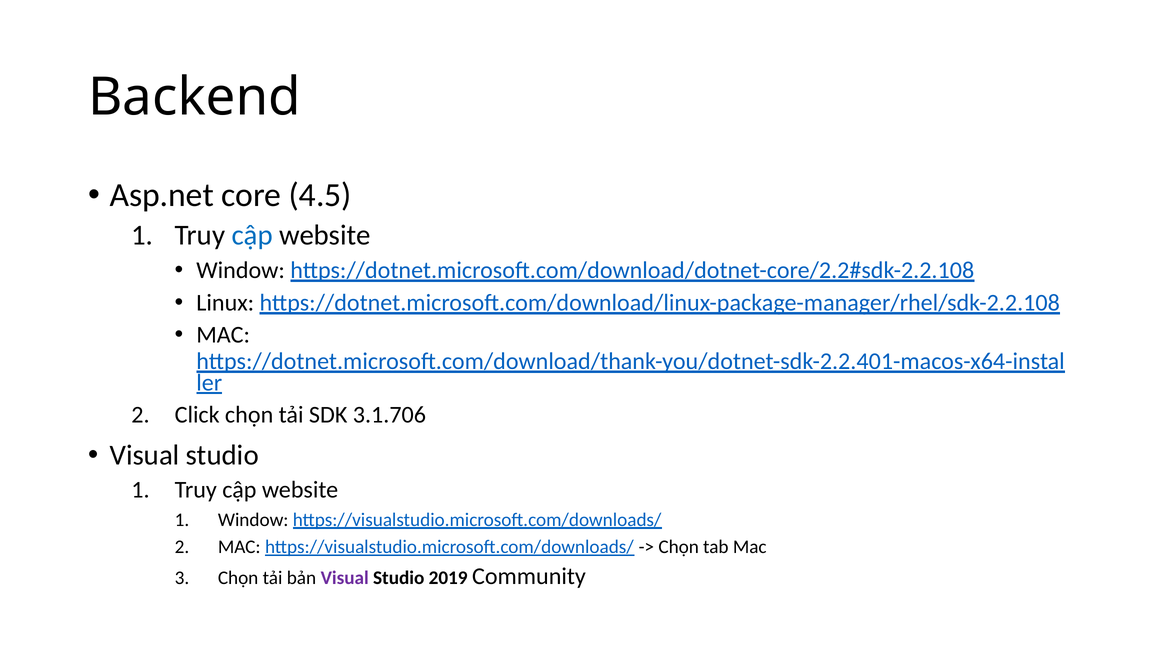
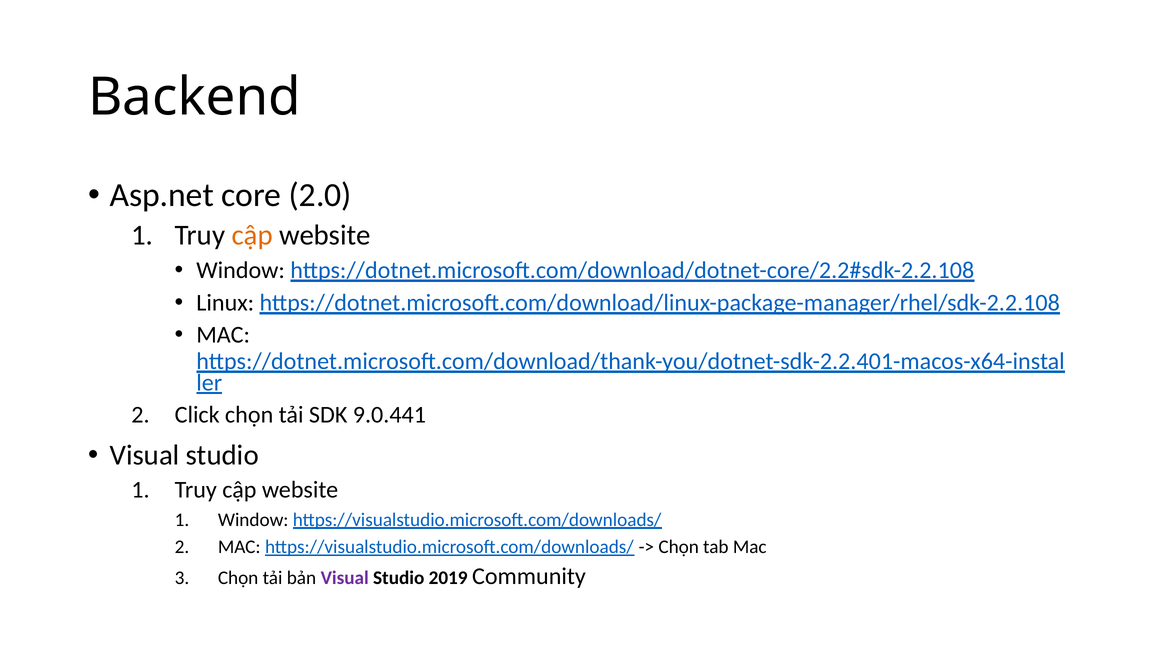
4.5: 4.5 -> 2.0 (320, 195)
cập colour: blue -> orange (252, 235)
3.1.706: 3.1.706 -> 9.0.441 (389, 415)
